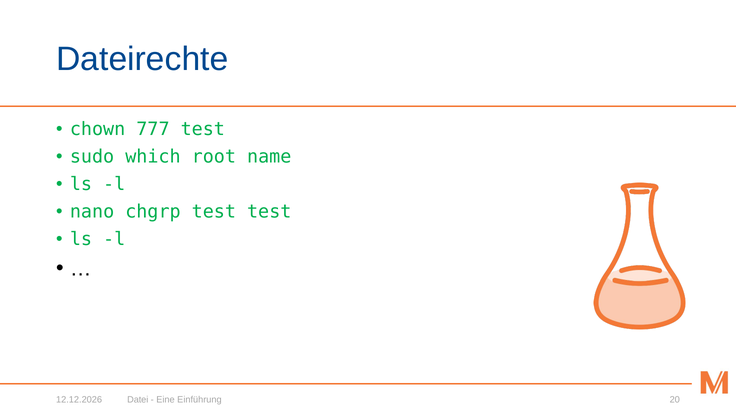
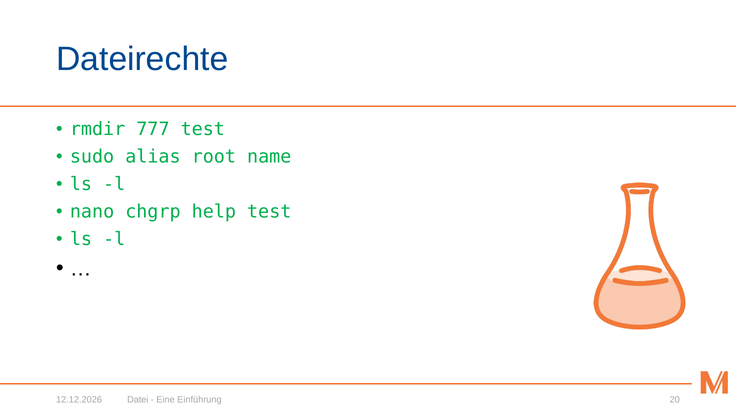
chown: chown -> rmdir (98, 129)
which: which -> alias (153, 157)
chgrp test: test -> help (214, 212)
